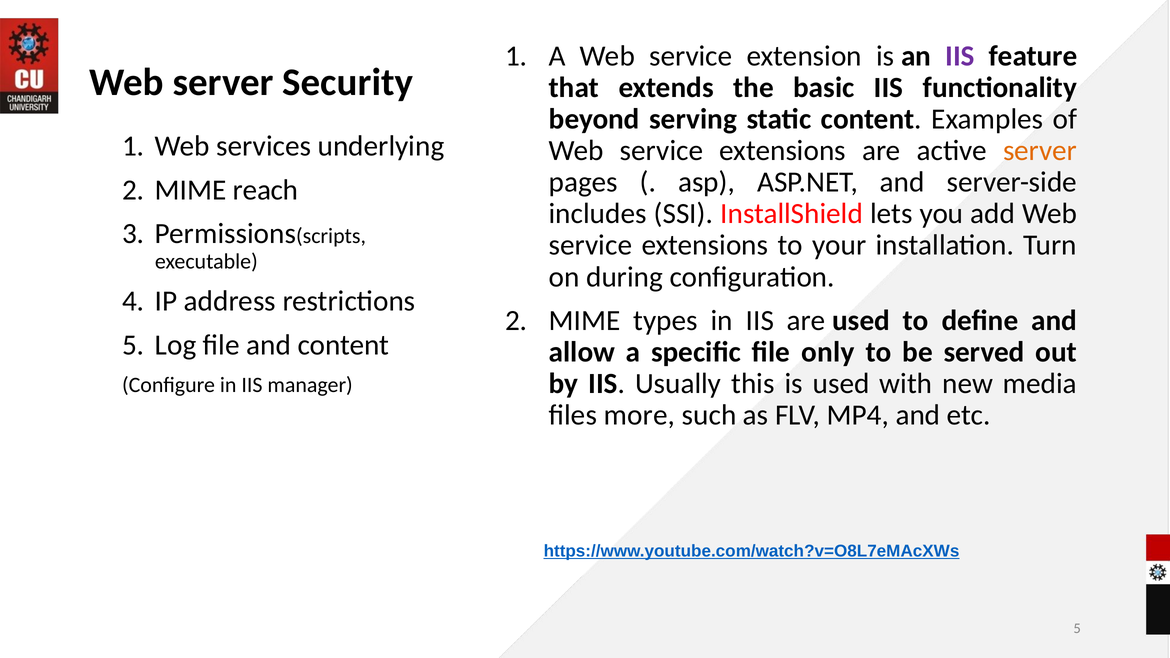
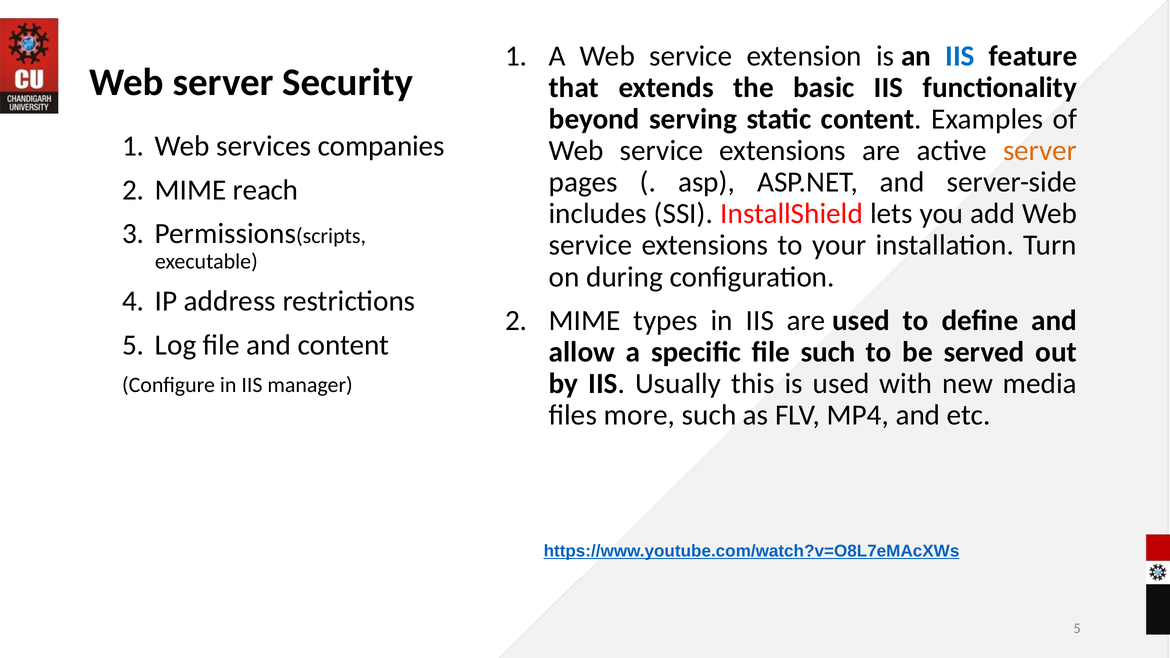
IIS colour: purple -> blue (960, 56)
underlying: underlying -> companies (381, 146)
file only: only -> such (828, 352)
